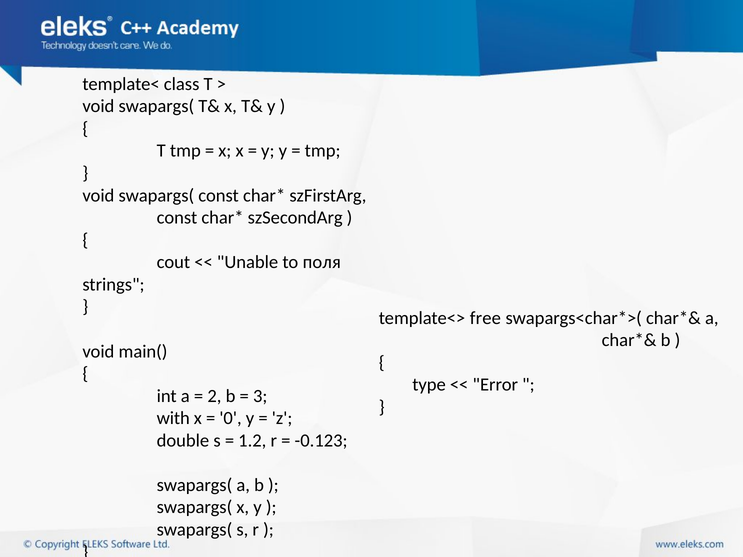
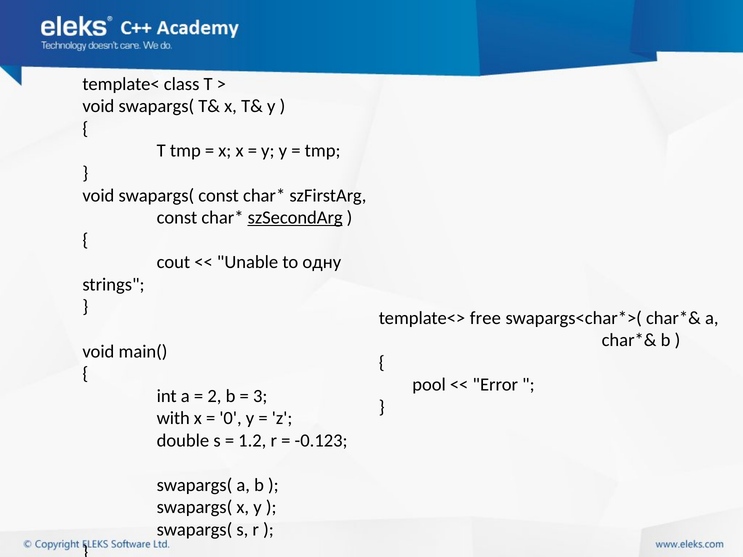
szSecondArg underline: none -> present (295, 218)
поля: поля -> одну (322, 262)
type: type -> pool (429, 385)
